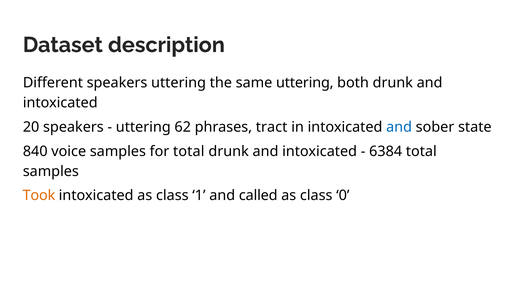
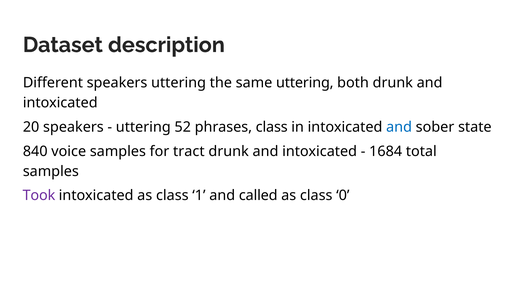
62: 62 -> 52 (183, 127)
phrases tract: tract -> class (272, 127)
for total: total -> tract (189, 151)
6384: 6384 -> 1684 (386, 151)
Took colour: orange -> purple (39, 195)
